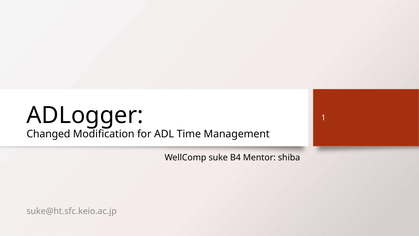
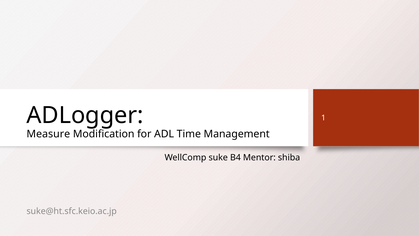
Changed: Changed -> Measure (48, 134)
